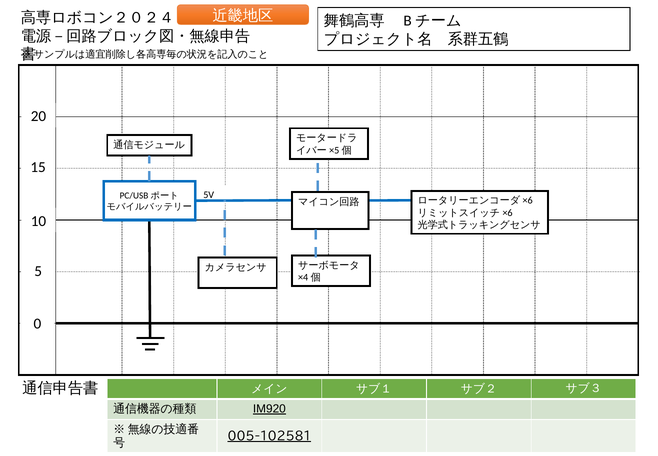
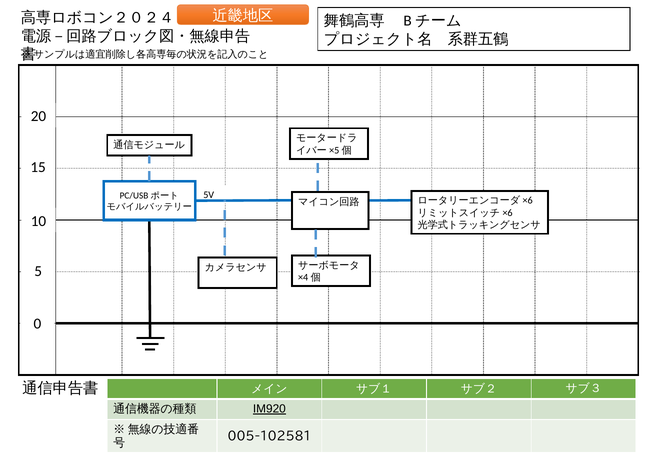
005-102581 underline: present -> none (269, 436)
